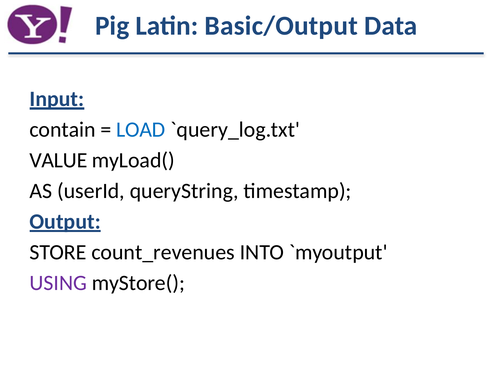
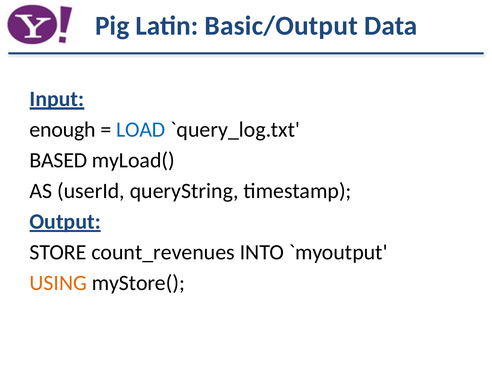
contain: contain -> enough (63, 130)
VALUE: VALUE -> BASED (58, 160)
USING colour: purple -> orange (58, 283)
